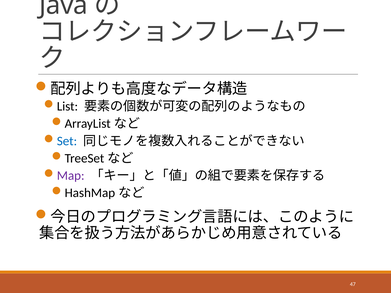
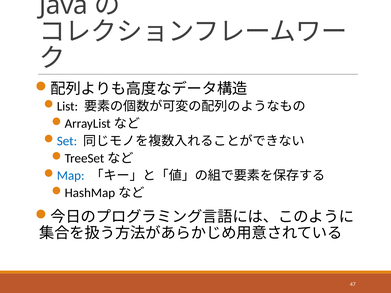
Map colour: purple -> blue (71, 176)
